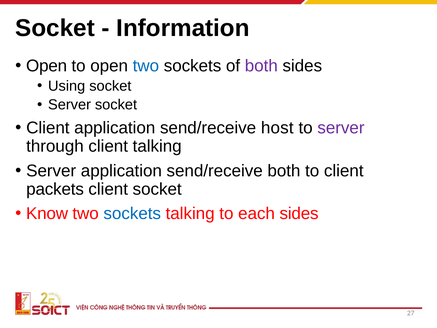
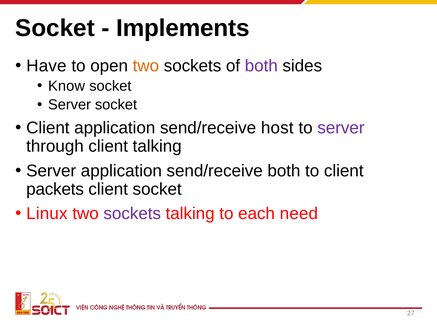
Information: Information -> Implements (183, 28)
Open: Open -> Have (46, 66)
two colour: blue -> orange (146, 66)
Using: Using -> Know (67, 86)
Know: Know -> Linux (47, 213)
sockets colour: blue -> purple (132, 213)
each sides: sides -> need (299, 213)
